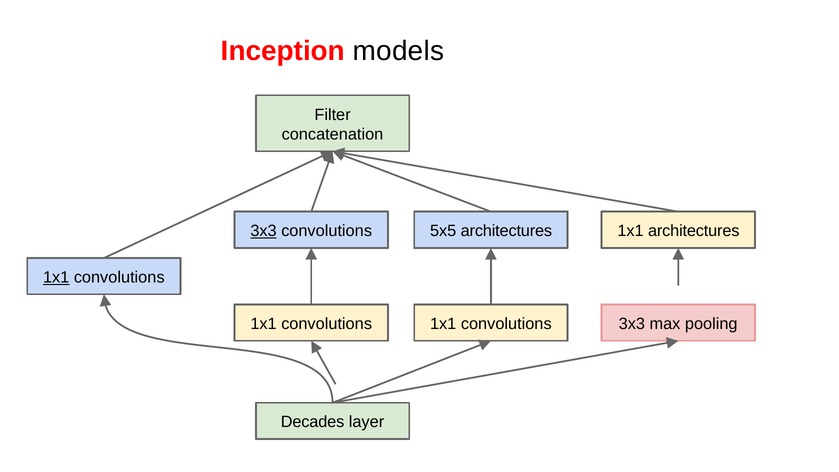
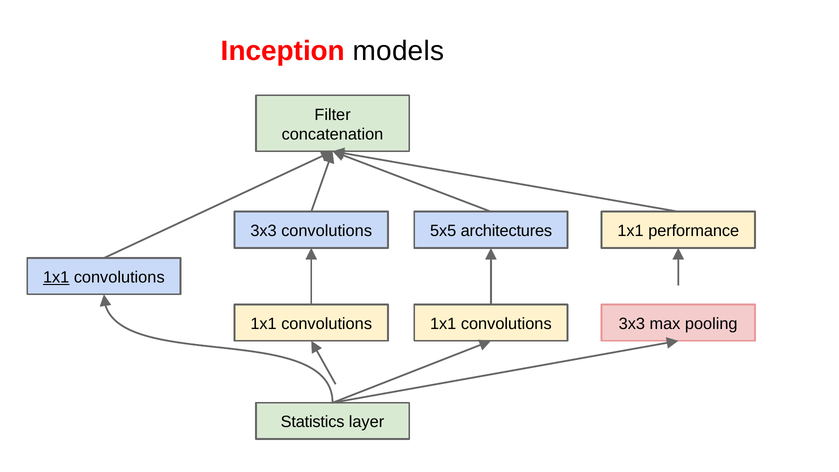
3x3 underline: present -> none (264, 231)
1x1 architectures: architectures -> performance (694, 231)
Decades: Decades -> Statistics (313, 422)
